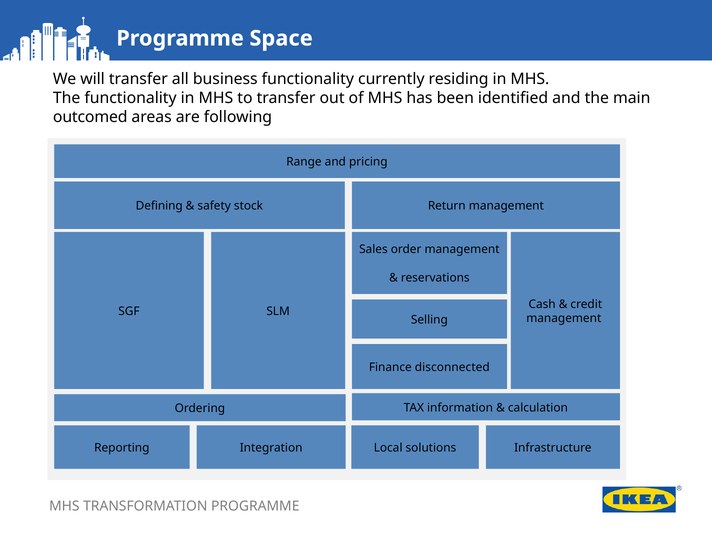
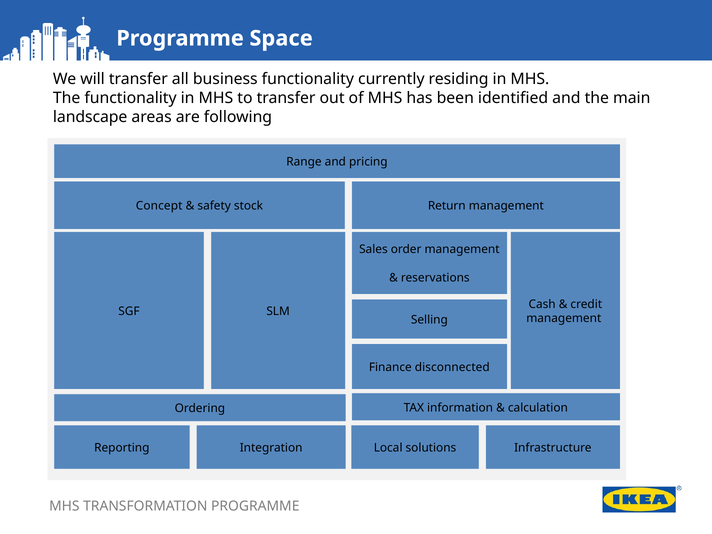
outcomed: outcomed -> landscape (90, 117)
Defining: Defining -> Concept (159, 206)
